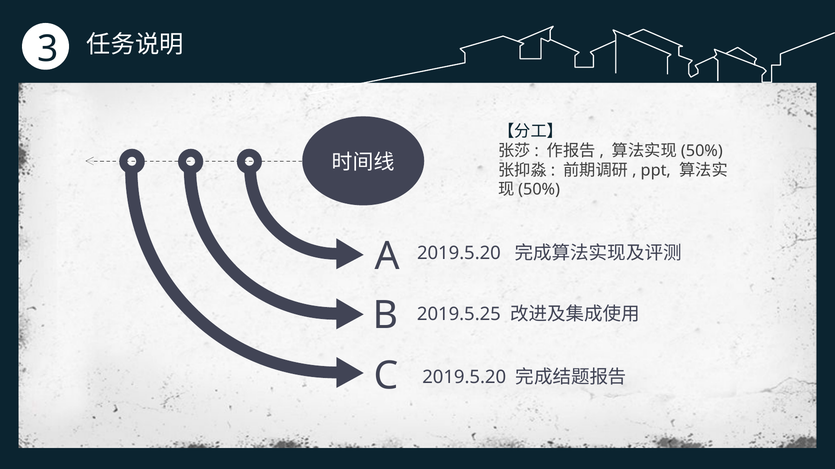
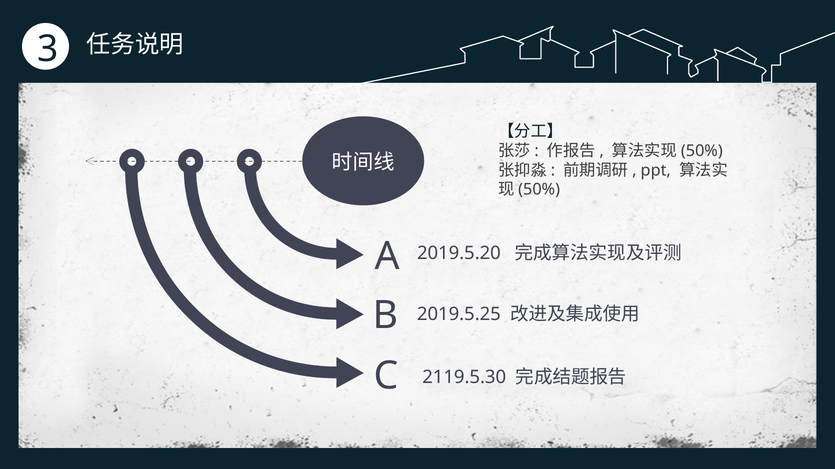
2019.5.20: 2019.5.20 -> 2119.5.30 (464, 378)
